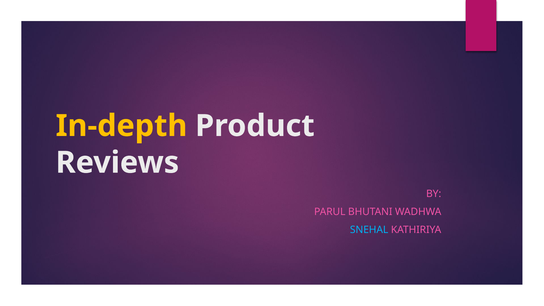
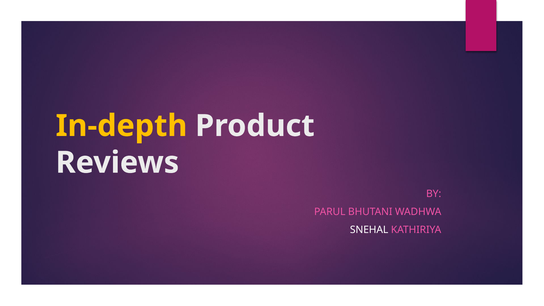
SNEHAL colour: light blue -> white (369, 230)
